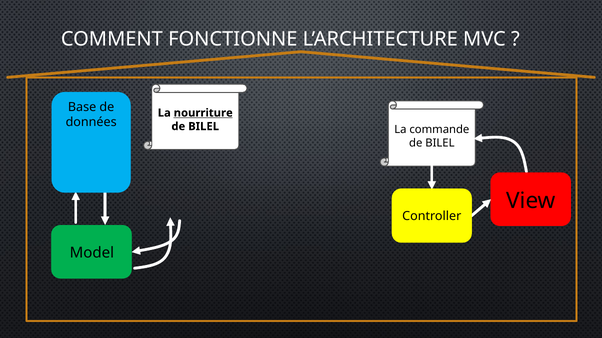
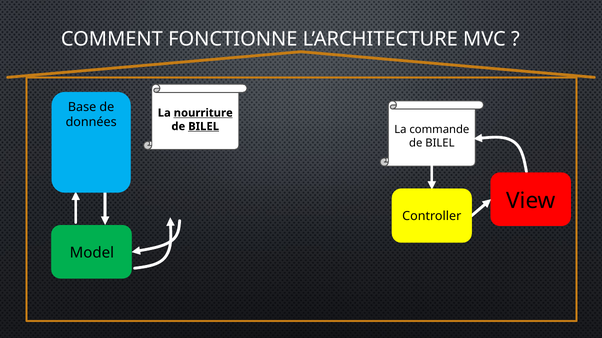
BILEL underline: none -> present (204, 127)
